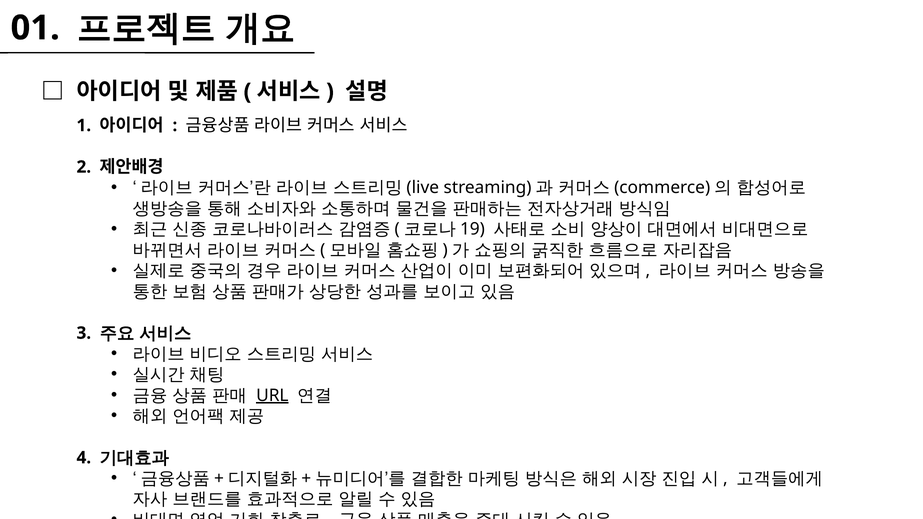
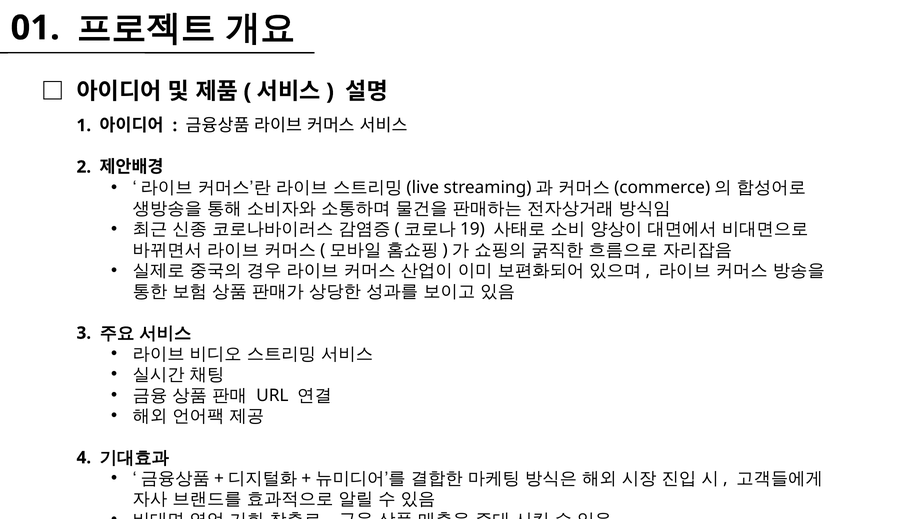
URL underline: present -> none (272, 395)
